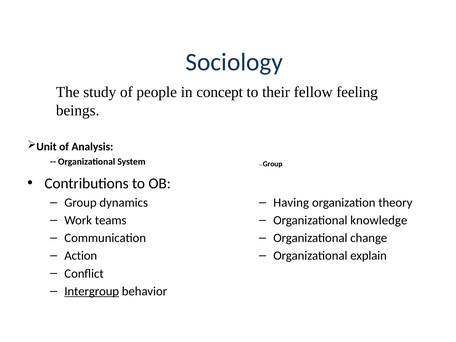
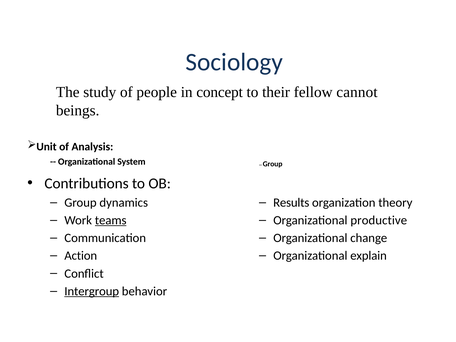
feeling: feeling -> cannot (357, 92)
Having: Having -> Results (291, 203)
teams underline: none -> present (111, 220)
knowledge: knowledge -> productive (379, 220)
